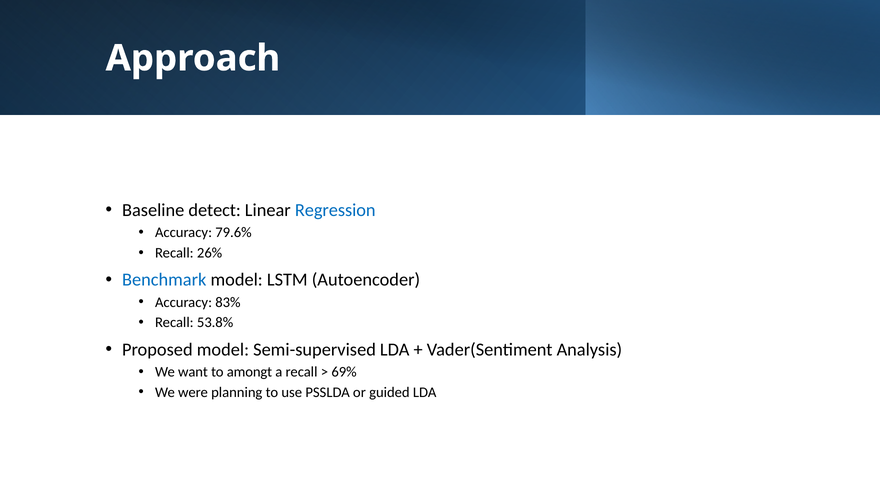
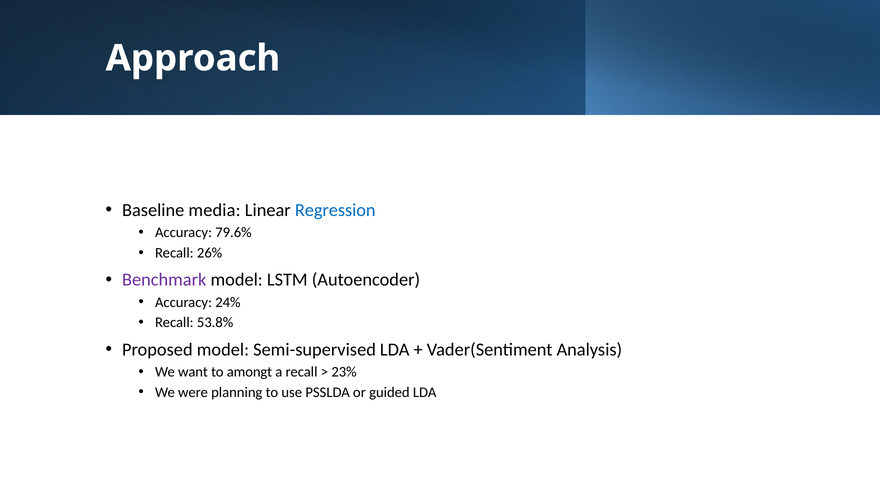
detect: detect -> media (215, 210)
Benchmark colour: blue -> purple (164, 280)
83%: 83% -> 24% (228, 302)
69%: 69% -> 23% (344, 372)
